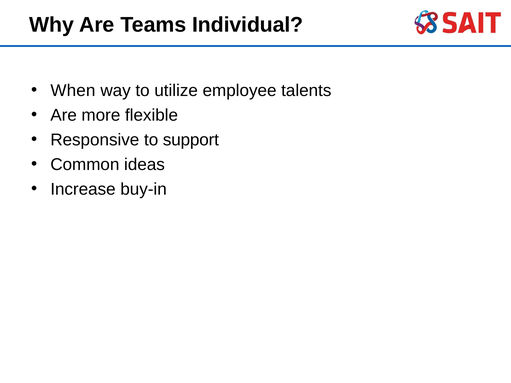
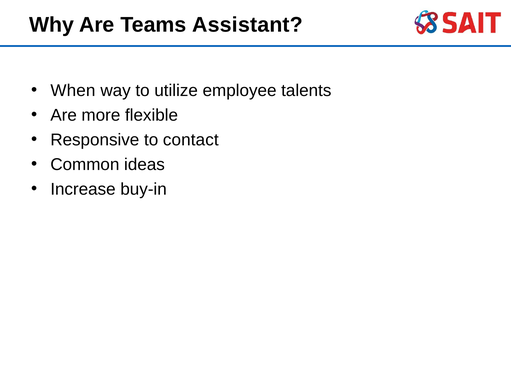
Individual: Individual -> Assistant (248, 25)
support: support -> contact (191, 140)
